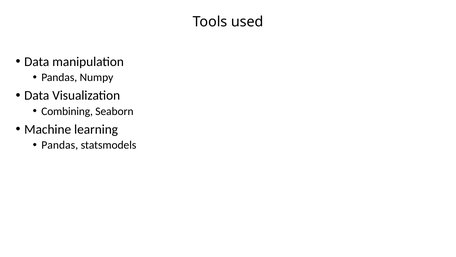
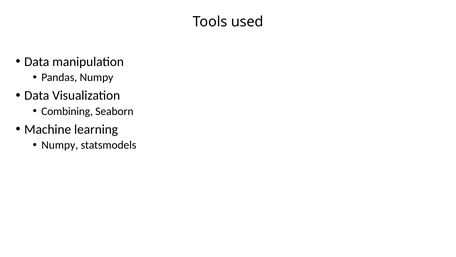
Pandas: Pandas -> Numpy (60, 145)
